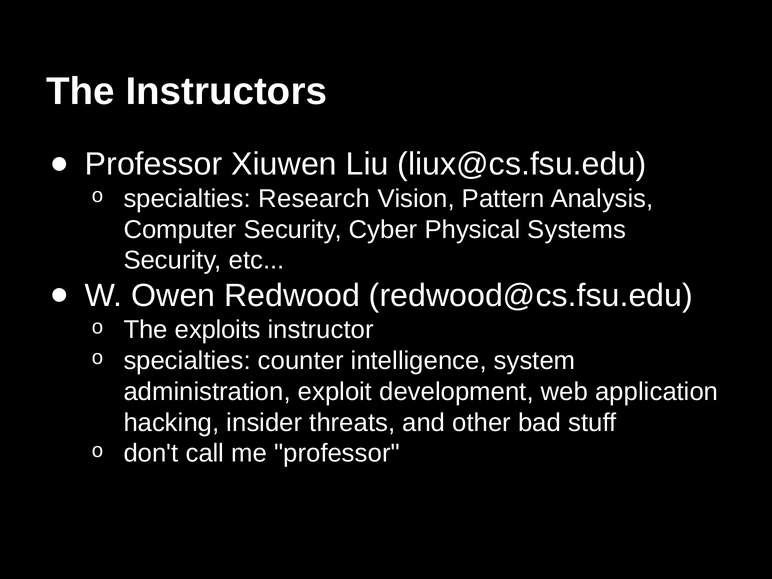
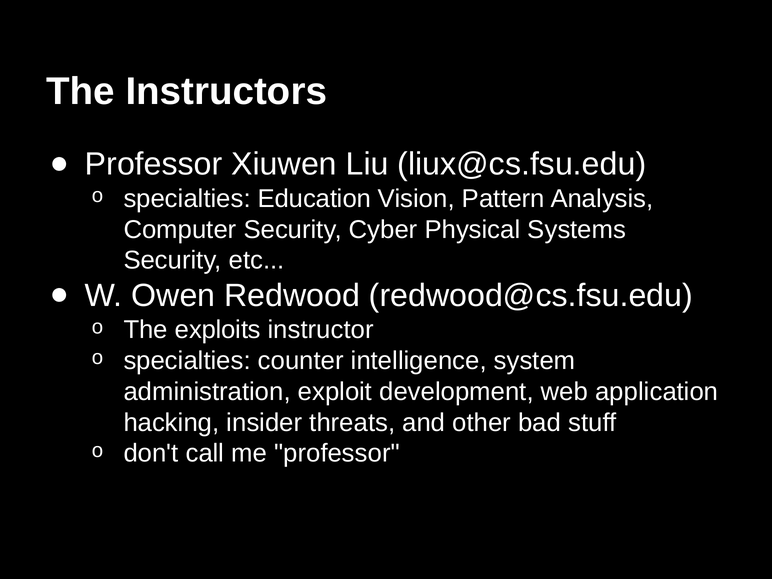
Research: Research -> Education (314, 199)
